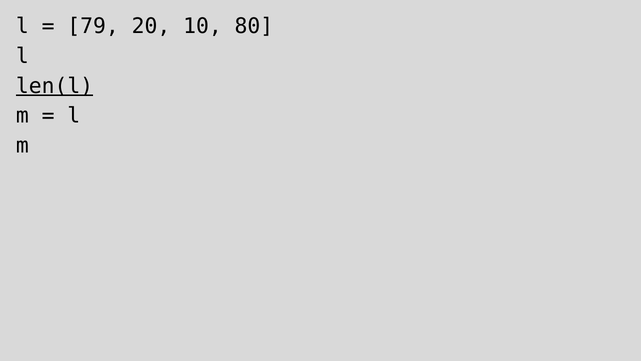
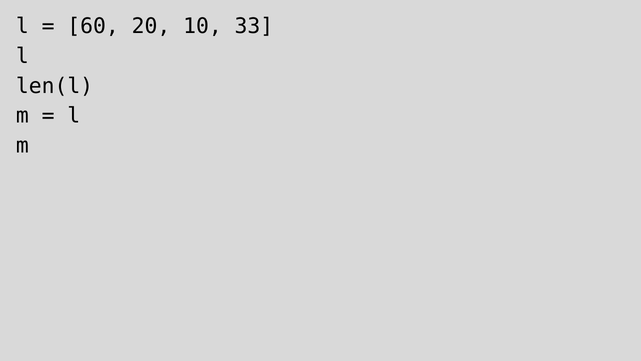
79: 79 -> 60 (93, 26)
80: 80 -> 33 (254, 26)
len(l underline: present -> none (55, 86)
